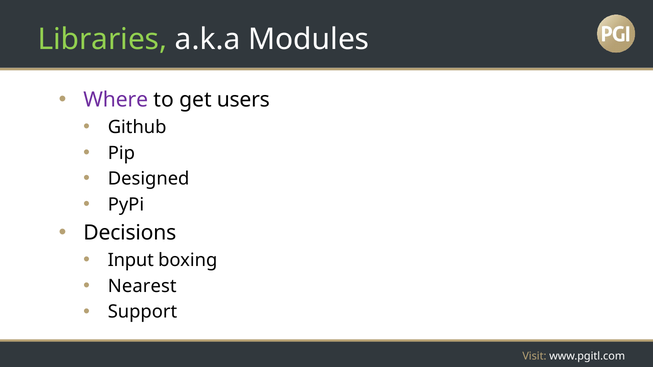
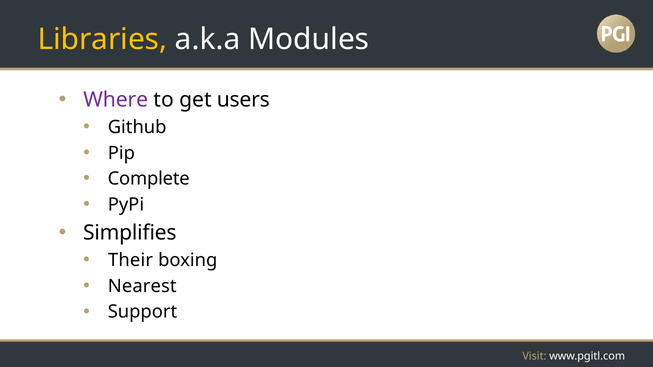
Libraries colour: light green -> yellow (102, 39)
Designed: Designed -> Complete (149, 179)
Decisions: Decisions -> Simplifies (130, 233)
Input: Input -> Their (131, 260)
